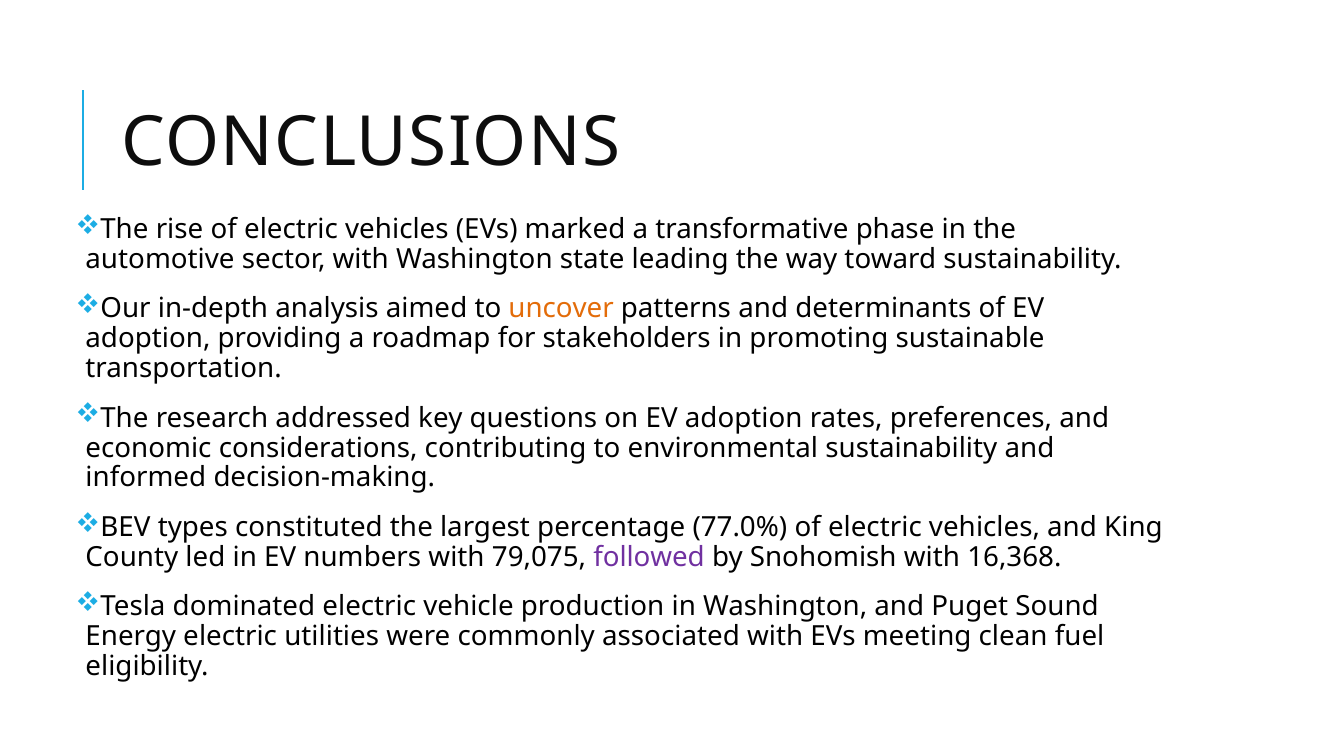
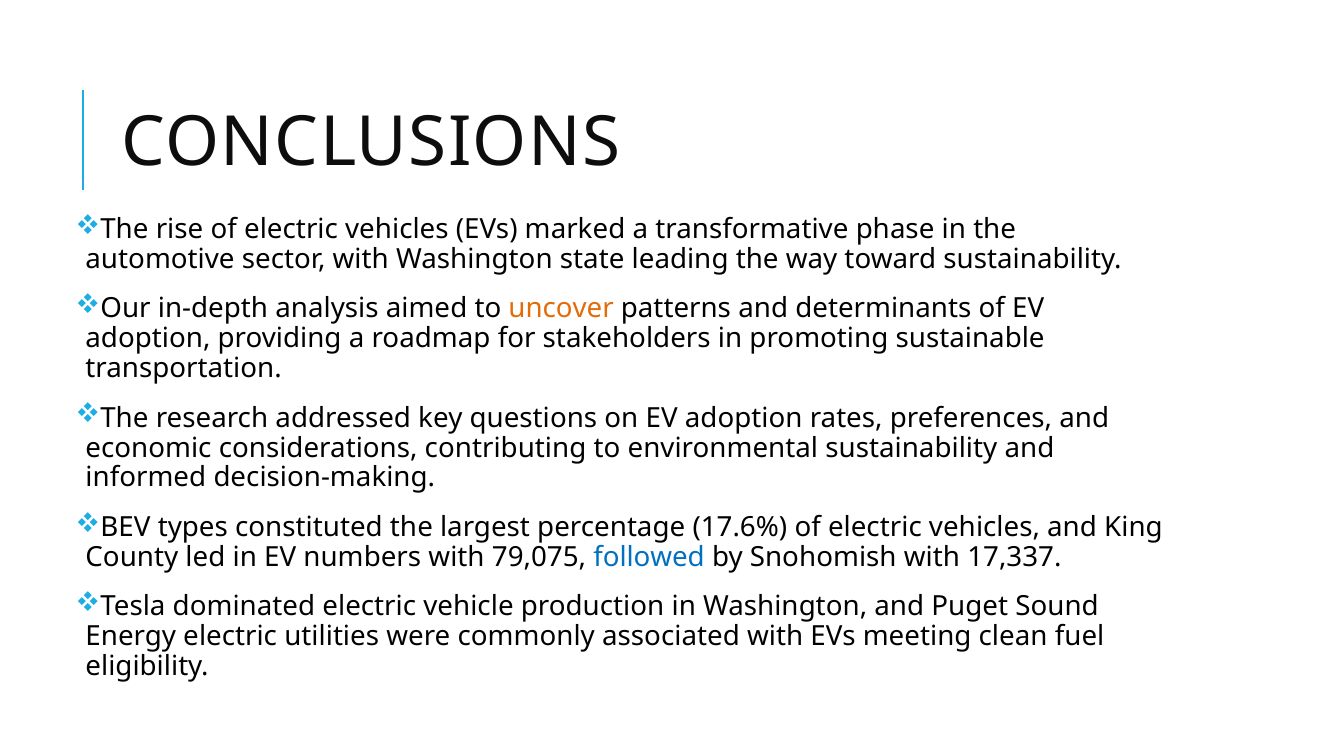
77.0%: 77.0% -> 17.6% (740, 527)
followed colour: purple -> blue (649, 557)
16,368: 16,368 -> 17,337 (1014, 557)
